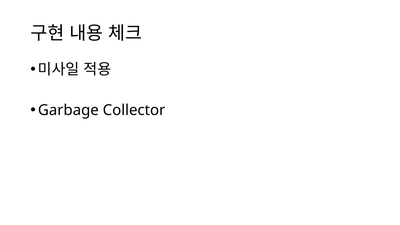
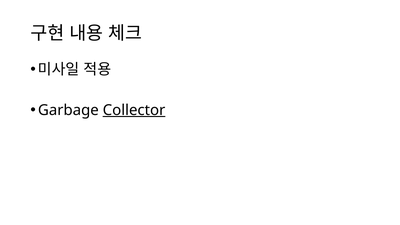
Collector underline: none -> present (134, 110)
